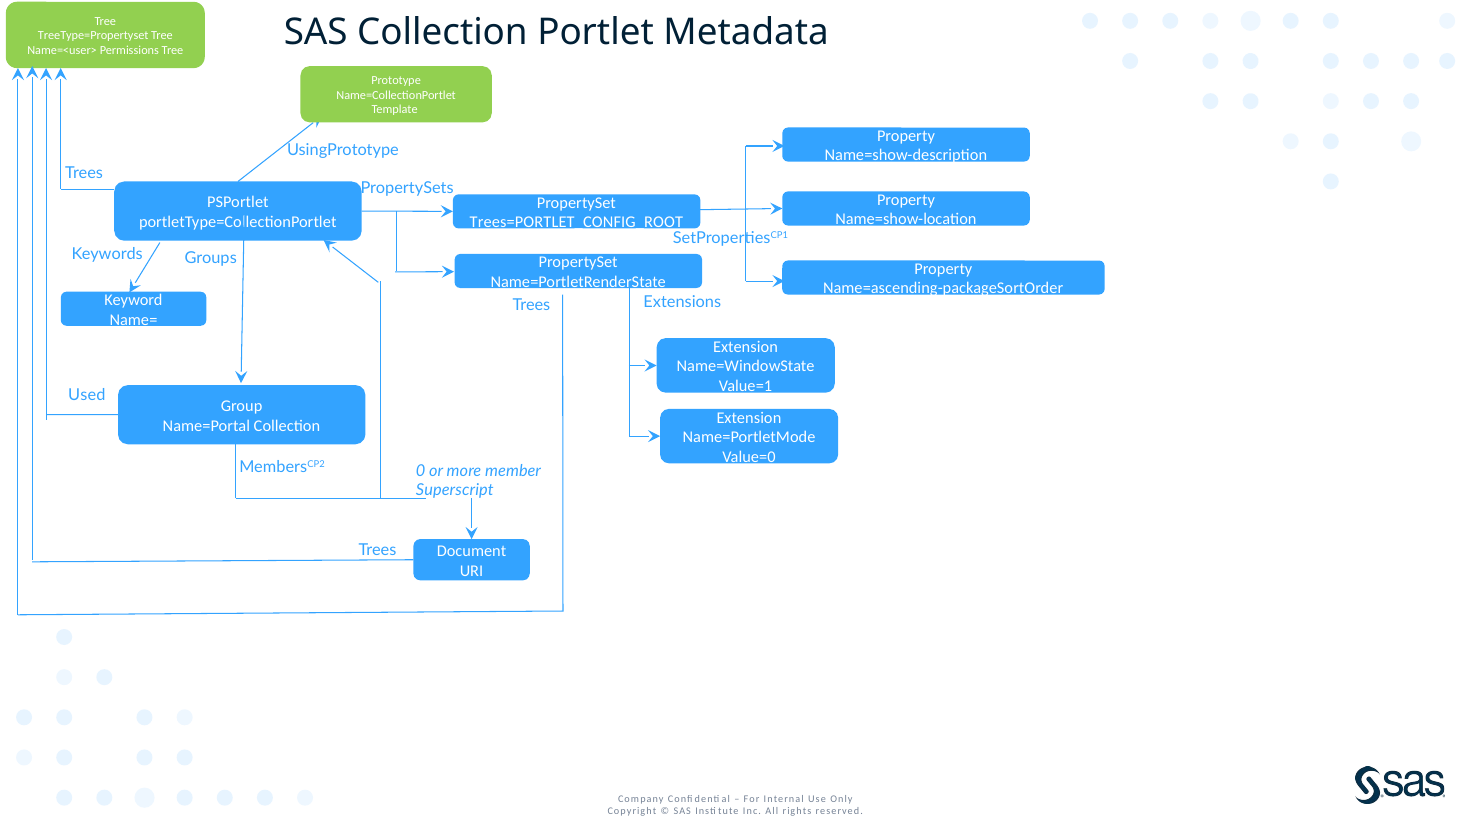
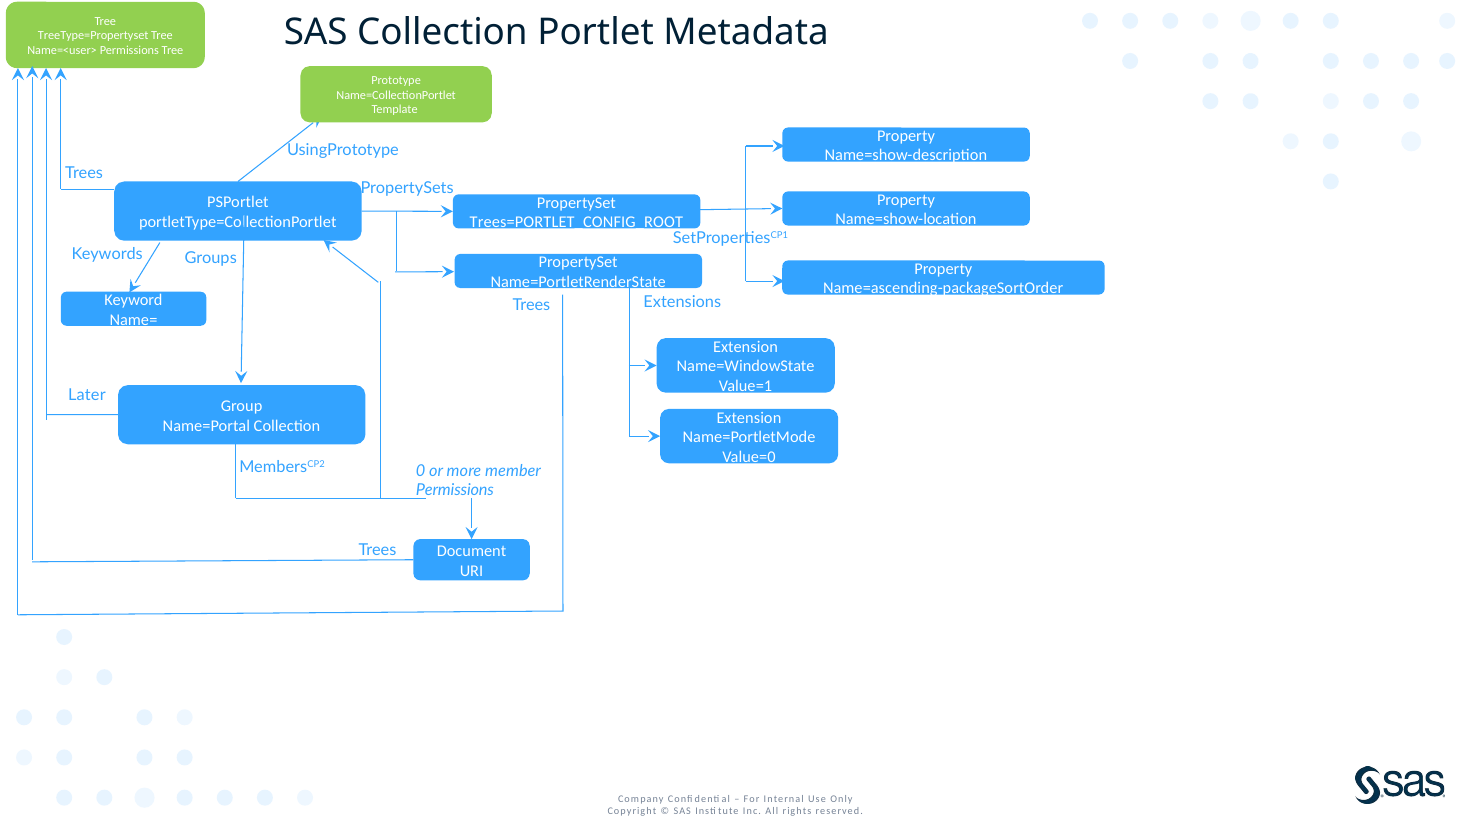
Used: Used -> Later (87, 395)
Superscript: Superscript -> Permissions (455, 490)
